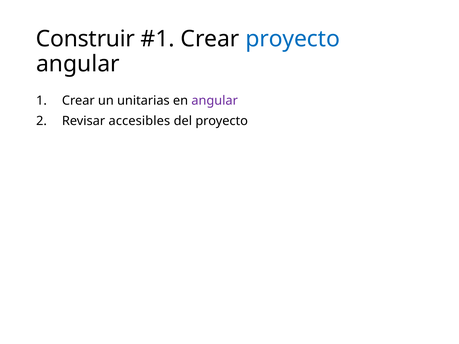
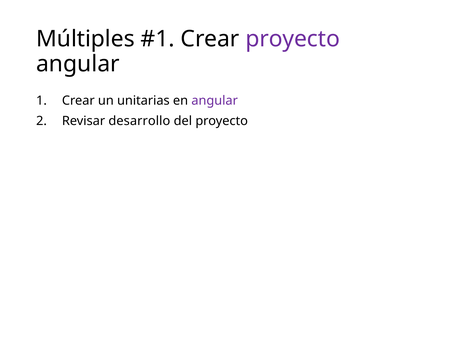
Construir: Construir -> Múltiples (85, 39)
proyecto colour: blue -> purple (293, 39)
accesibles: accesibles -> desarrollo (139, 121)
